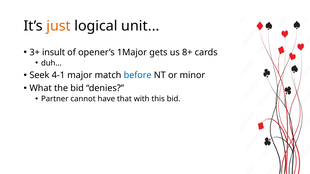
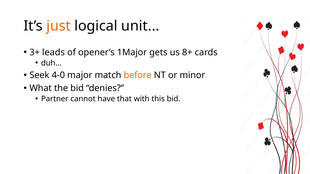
insult: insult -> leads (53, 52)
4-1: 4-1 -> 4-0 (58, 75)
before colour: blue -> orange (138, 75)
